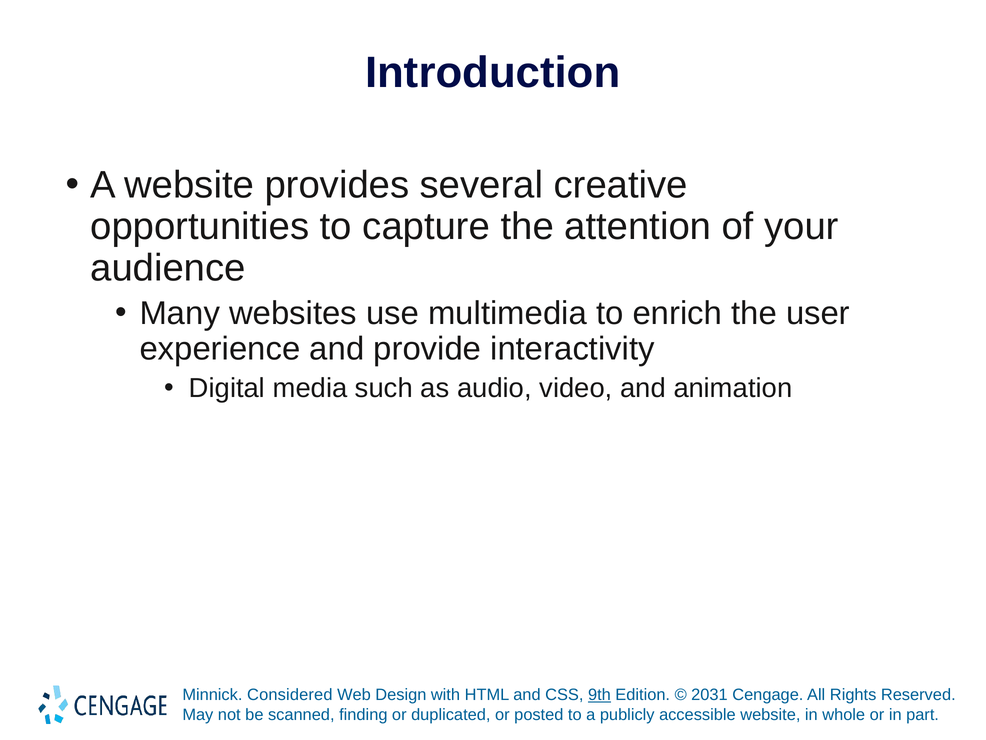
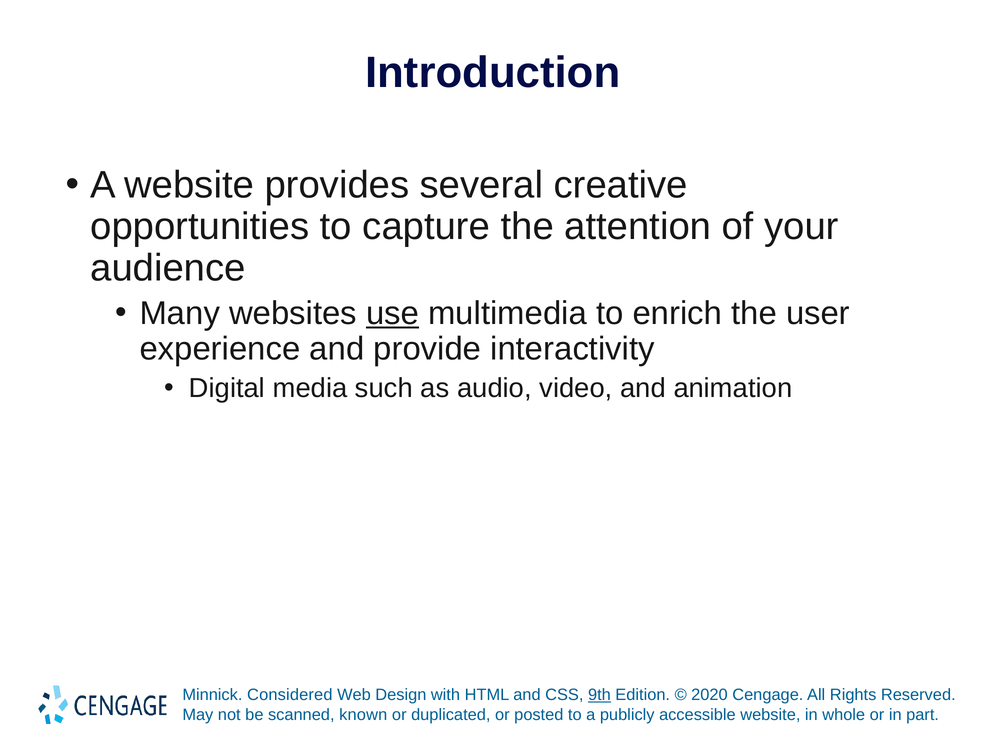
use underline: none -> present (393, 313)
2031: 2031 -> 2020 (709, 695)
finding: finding -> known (363, 714)
